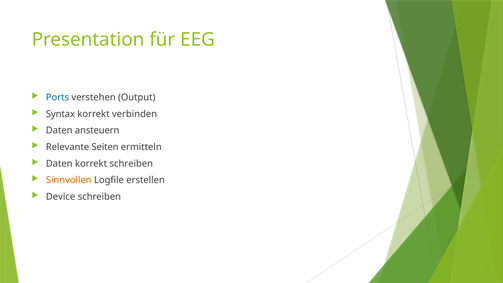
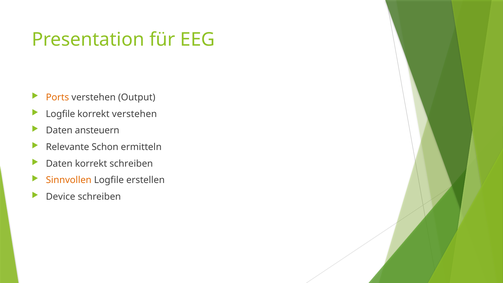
Ports colour: blue -> orange (57, 97)
Syntax: Syntax -> Logfile (60, 114)
korrekt verbinden: verbinden -> verstehen (134, 114)
Seiten: Seiten -> Schon (105, 147)
